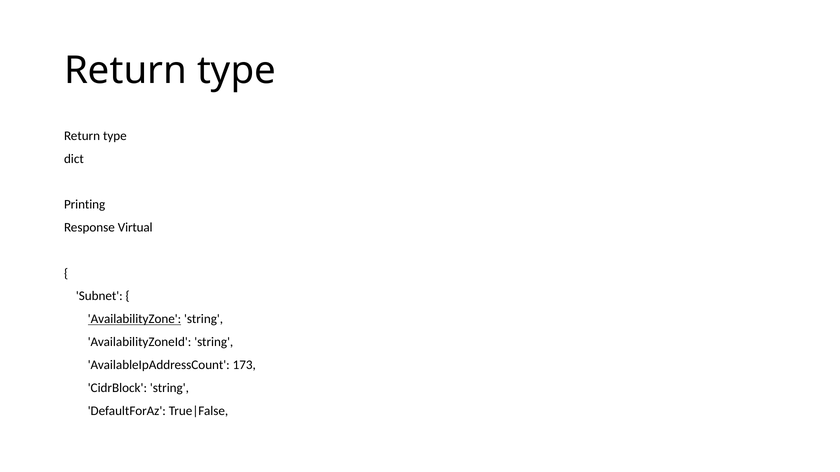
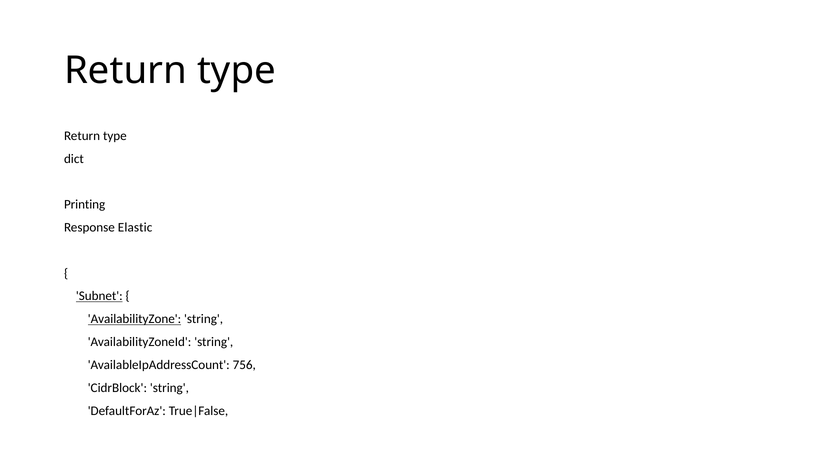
Virtual: Virtual -> Elastic (135, 228)
Subnet underline: none -> present (99, 296)
173: 173 -> 756 (244, 365)
